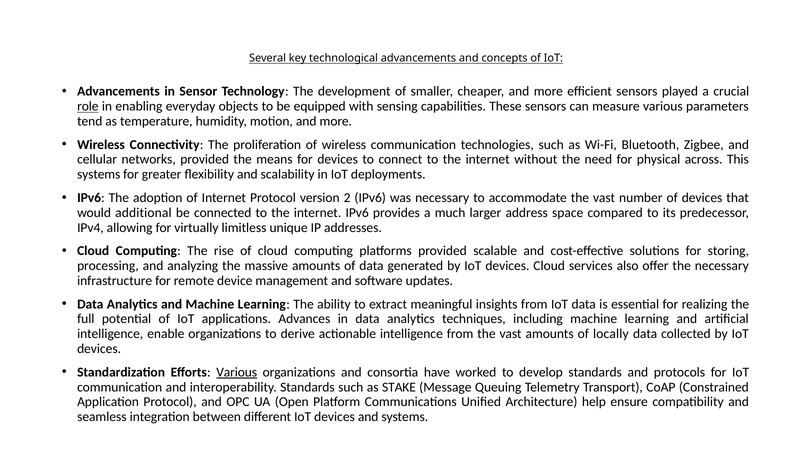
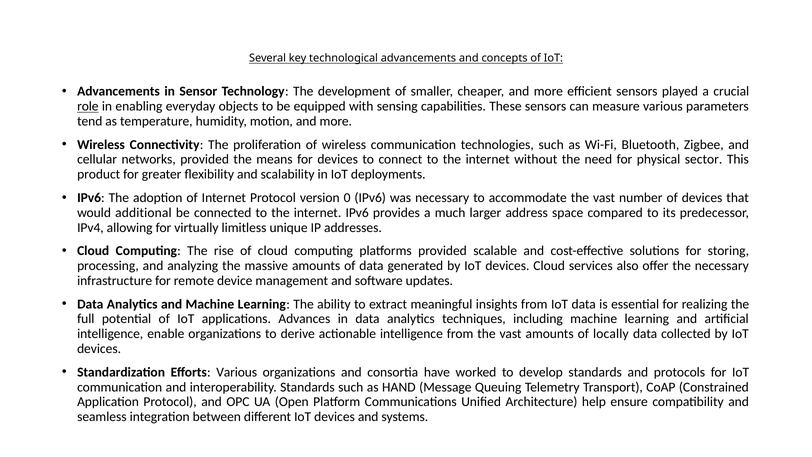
across: across -> sector (704, 159)
systems: systems -> product (99, 174)
2: 2 -> 0 (347, 198)
Various underline: present -> none (237, 372)
STAKE: STAKE -> HAND (399, 387)
